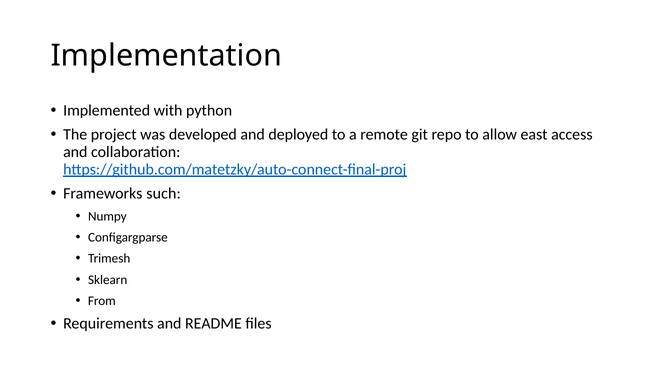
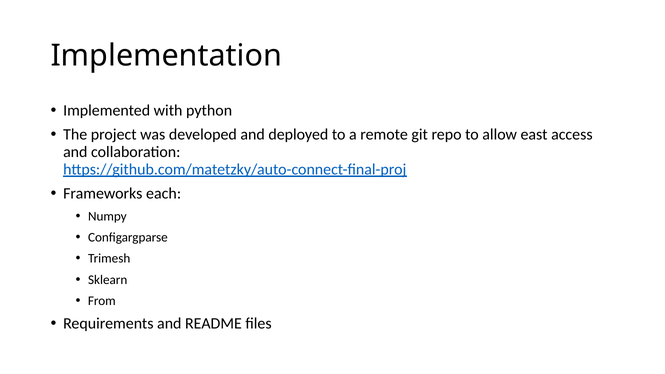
such: such -> each (164, 194)
